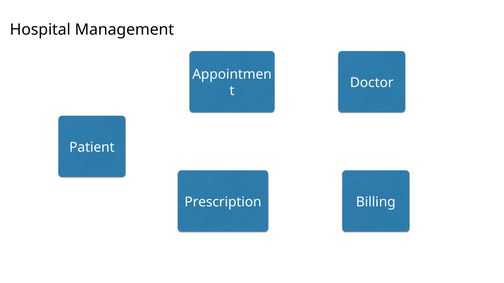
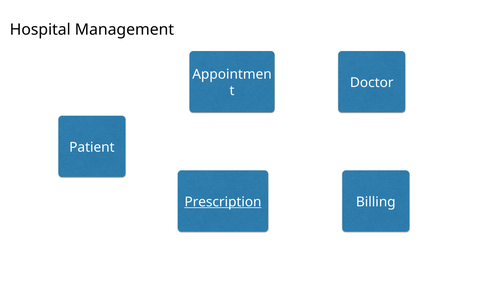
Prescription underline: none -> present (223, 202)
